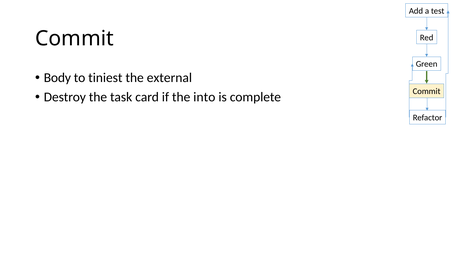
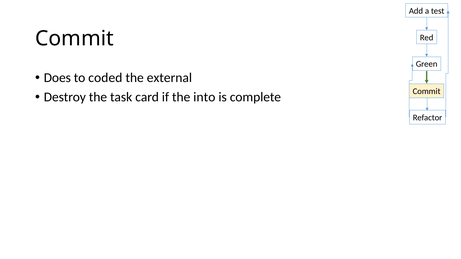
Body: Body -> Does (57, 78)
tiniest: tiniest -> coded (105, 78)
